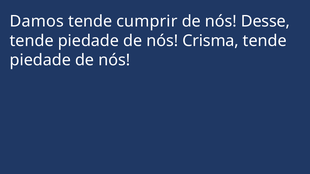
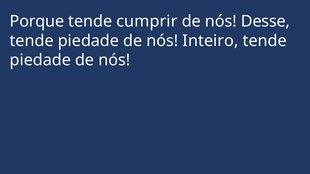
Damos: Damos -> Porque (37, 21)
Crisma: Crisma -> Inteiro (210, 41)
